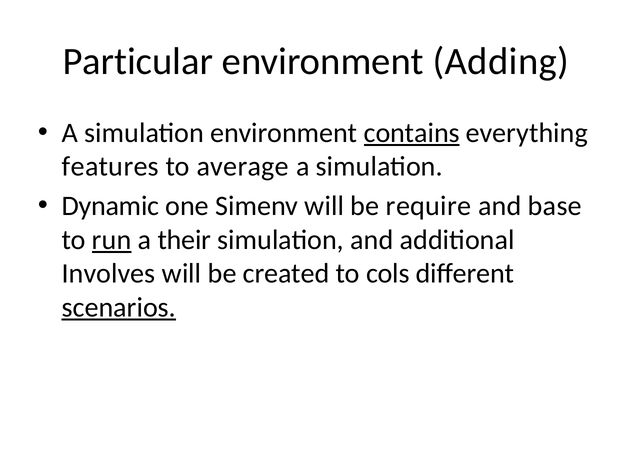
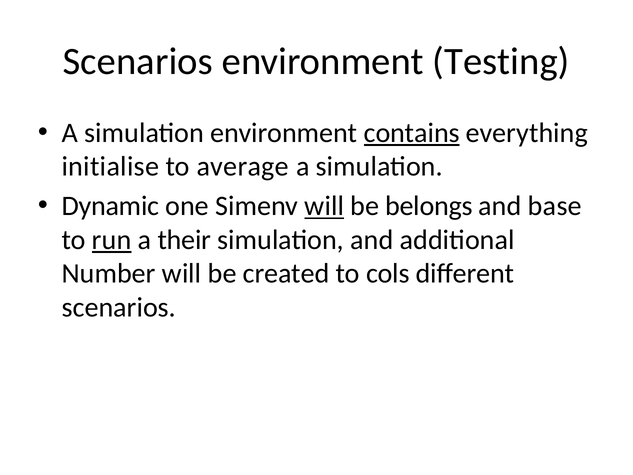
Particular: Particular -> Scenarios (138, 61)
Adding: Adding -> Testing (501, 61)
features: features -> initialise (110, 167)
will underline: none -> present (324, 206)
require: require -> belongs (429, 206)
Involves: Involves -> Number (109, 273)
scenarios underline: present -> none (119, 307)
